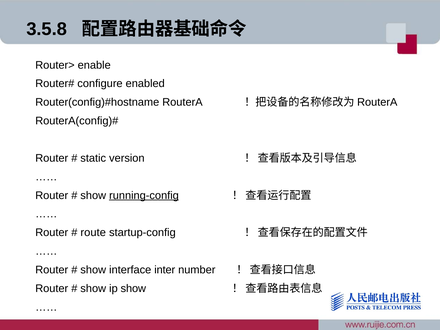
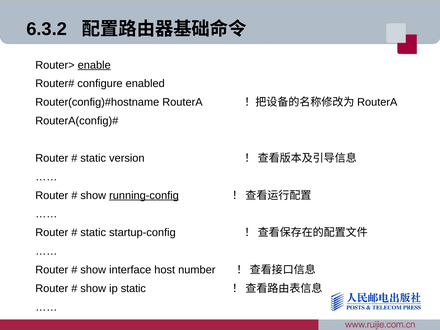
3.5.8: 3.5.8 -> 6.3.2 (47, 29)
enable underline: none -> present (94, 65)
route: route -> static (93, 233)
inter: inter -> host (165, 270)
ip show: show -> static (133, 289)
